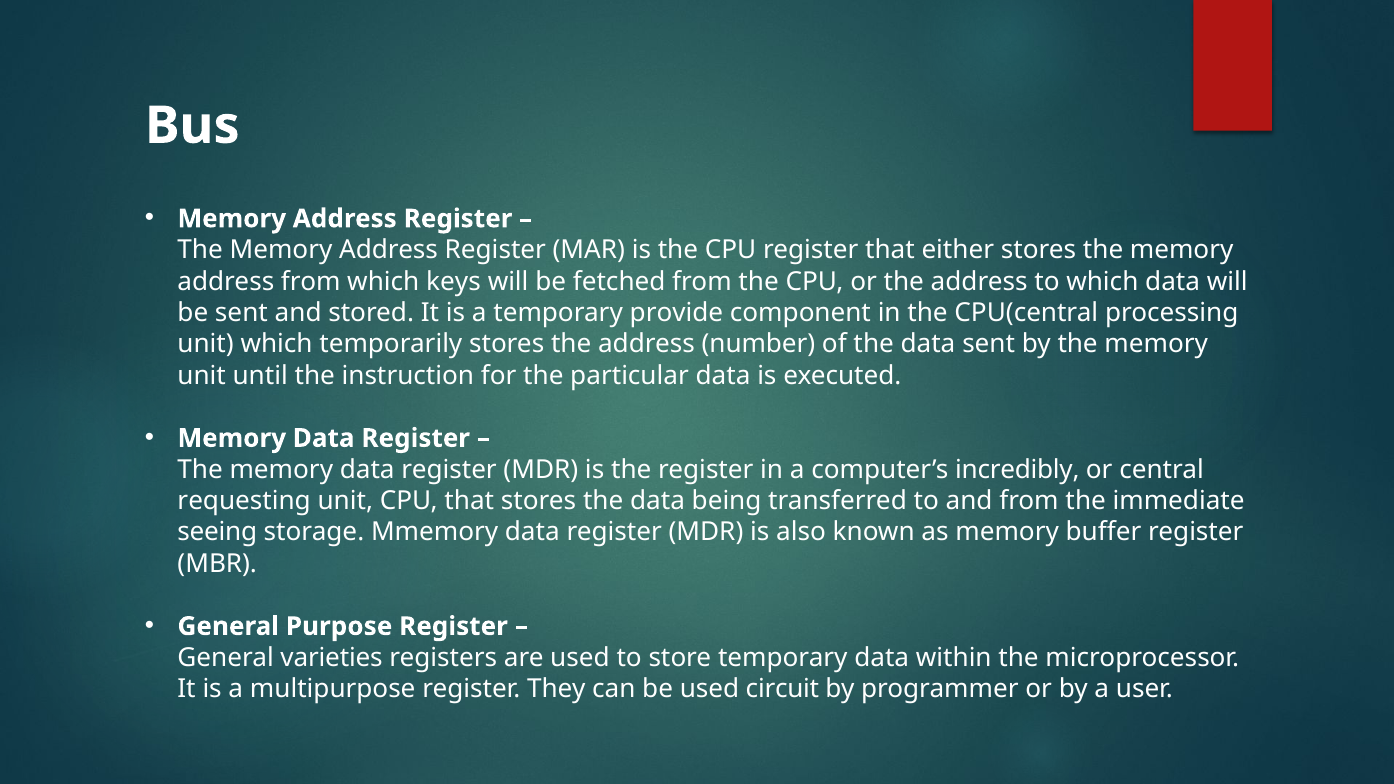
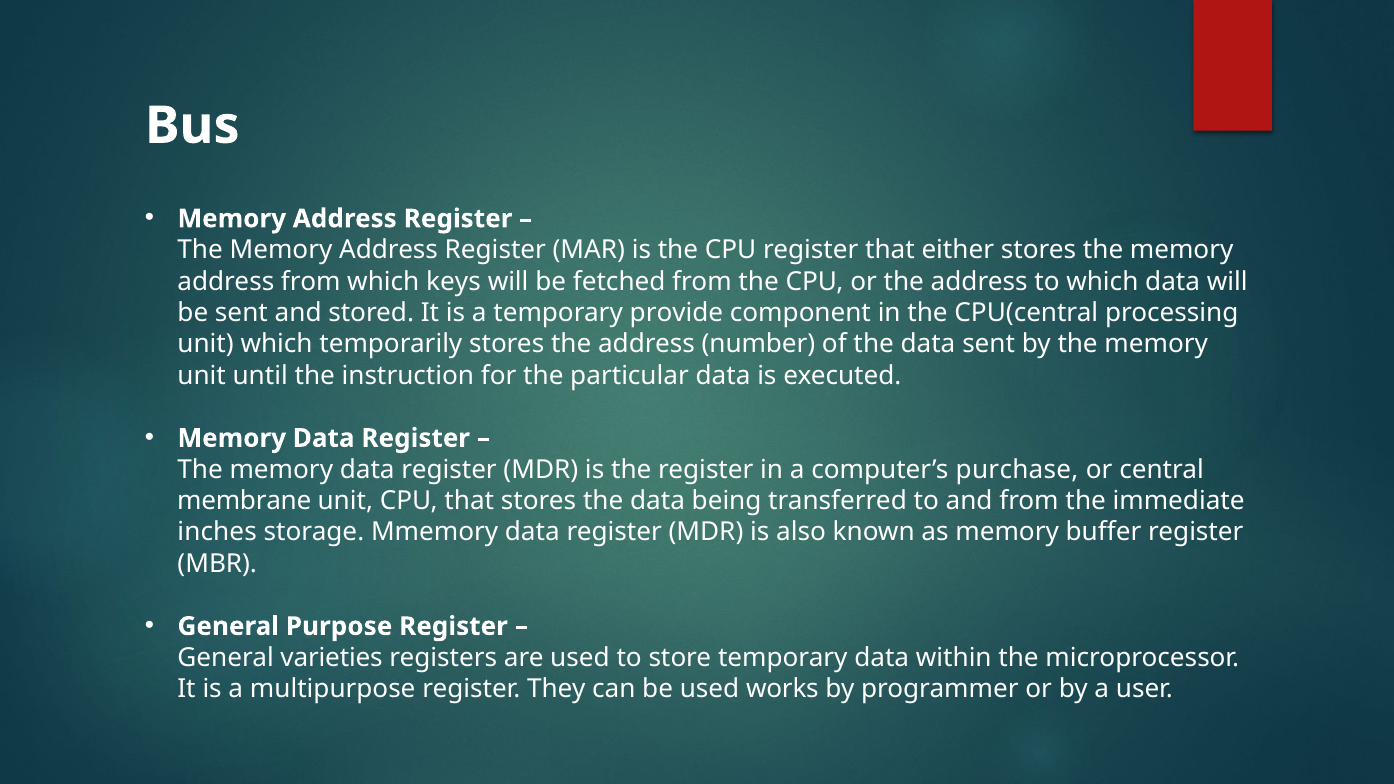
incredibly: incredibly -> purchase (1017, 470)
requesting: requesting -> membrane (244, 501)
seeing: seeing -> inches (217, 532)
circuit: circuit -> works (782, 689)
